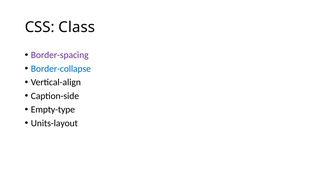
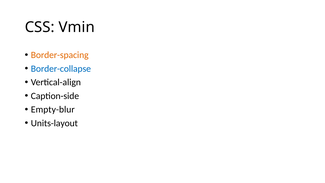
Class: Class -> Vmin (77, 27)
Border-spacing colour: purple -> orange (60, 55)
Empty-type: Empty-type -> Empty-blur (53, 109)
